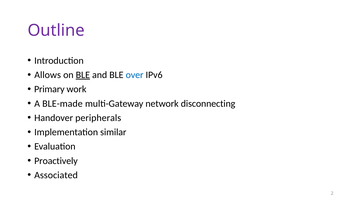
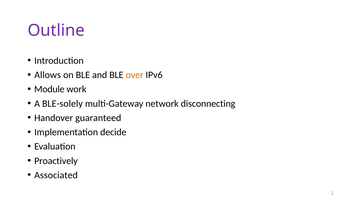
BLE underline: present -> none (83, 75)
over colour: blue -> orange (135, 75)
Primary: Primary -> Module (49, 89)
BLE-made: BLE-made -> BLE-solely (62, 104)
peripherals: peripherals -> guaranteed (98, 118)
similar: similar -> decide (113, 132)
